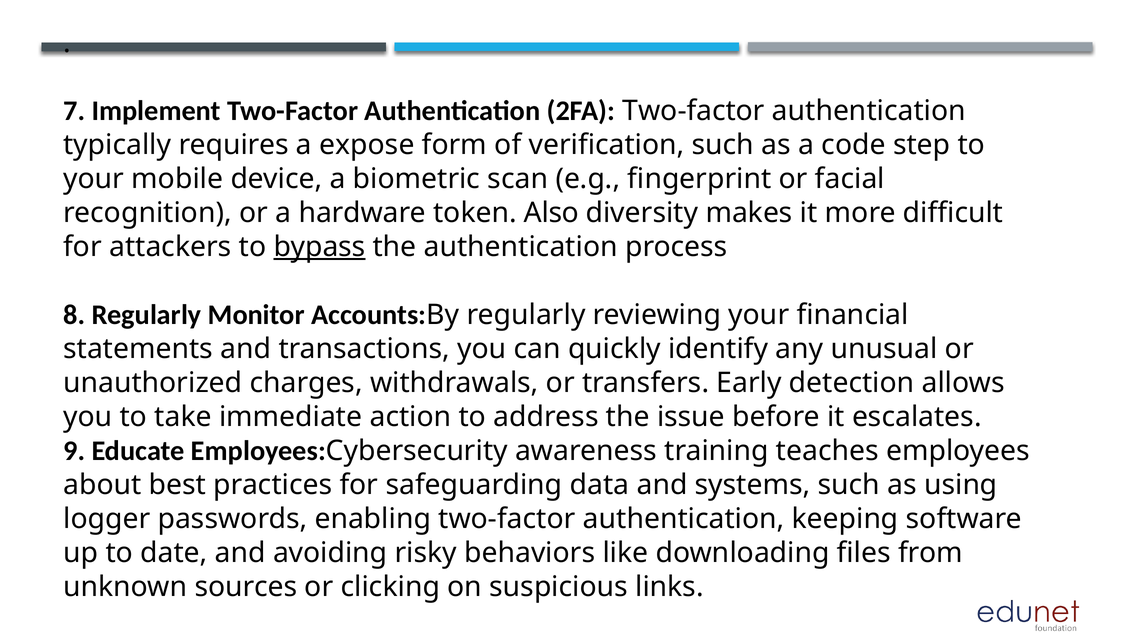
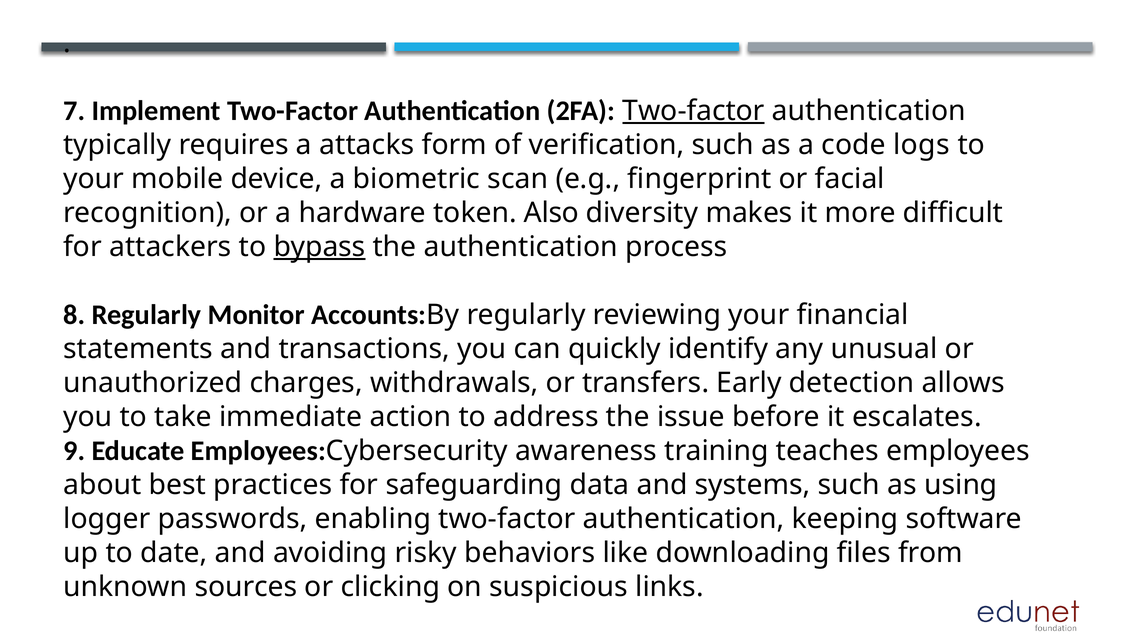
Two-factor underline: none -> present (694, 111)
expose: expose -> attacks (367, 145)
step: step -> logs (922, 145)
